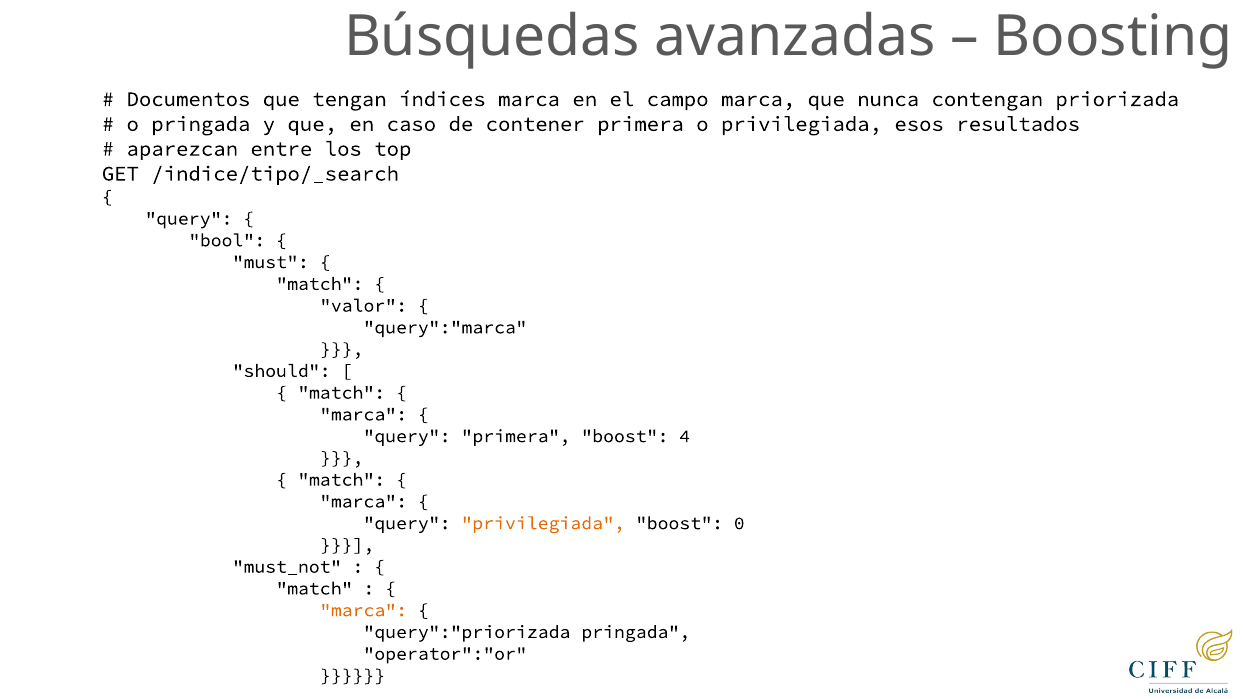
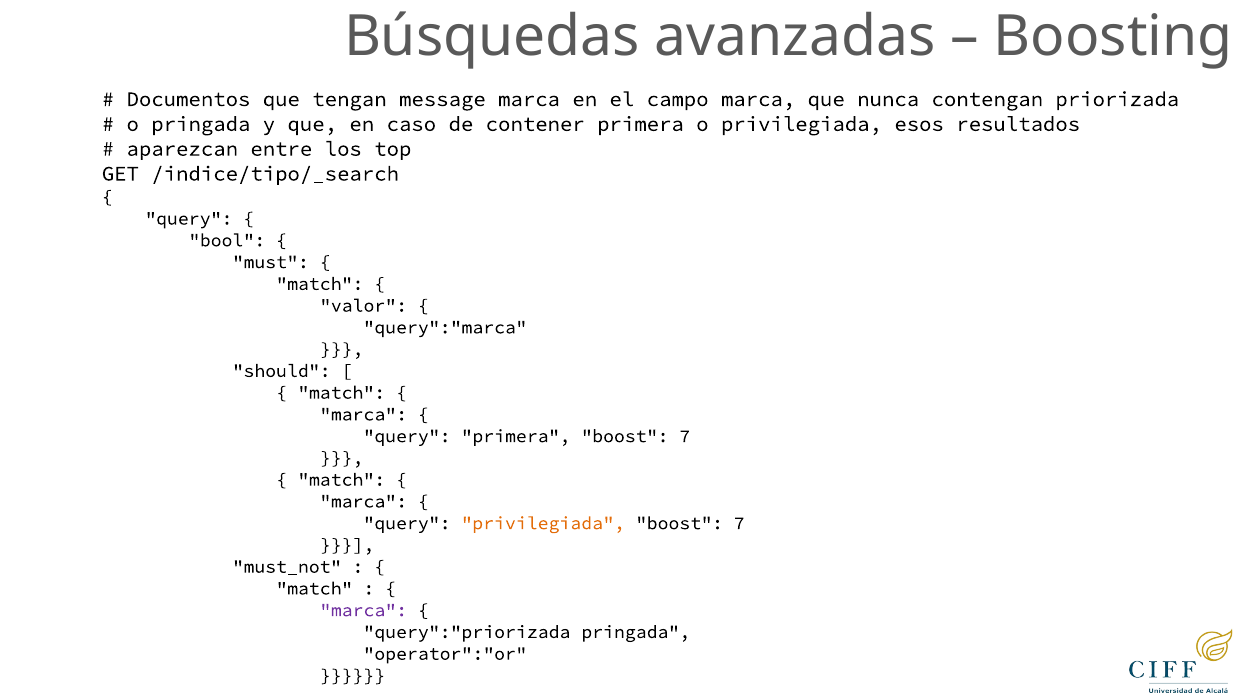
índices: índices -> message (442, 99)
primera boost 4: 4 -> 7 (685, 436)
0: 0 -> 7 (739, 523)
marca colour: orange -> purple (364, 610)
